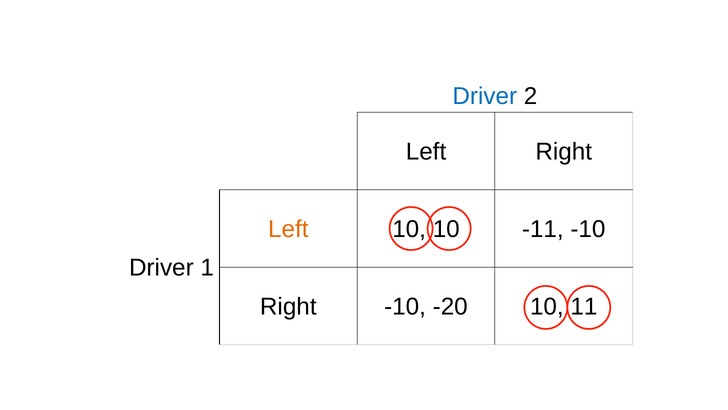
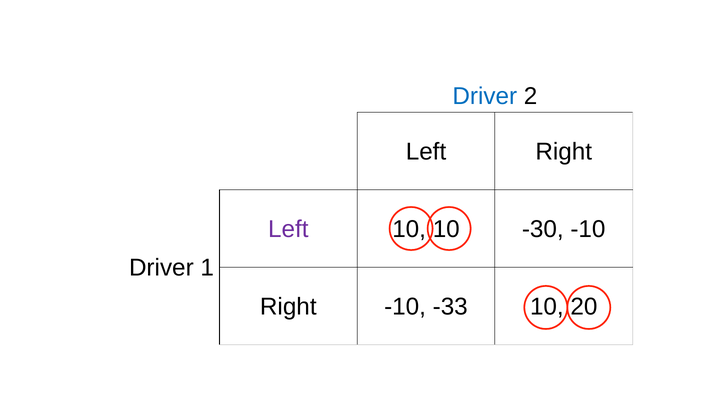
Left colour: orange -> purple (288, 229)
-11: -11 -> -30 (543, 229)
-20: -20 -> -33 (450, 306)
11: 11 -> 20 (584, 306)
